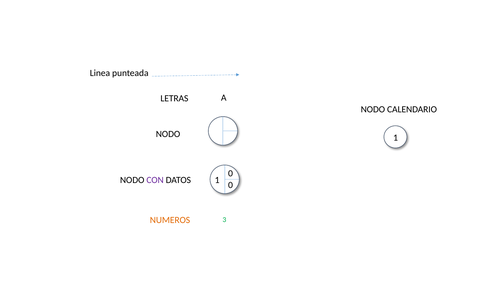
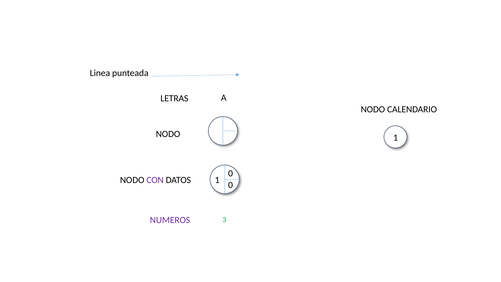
NUMEROS colour: orange -> purple (170, 220)
